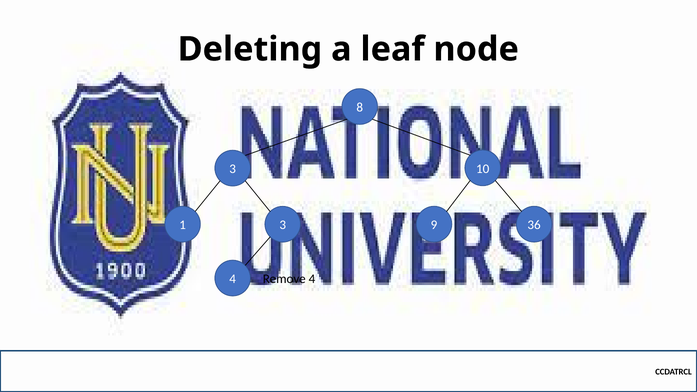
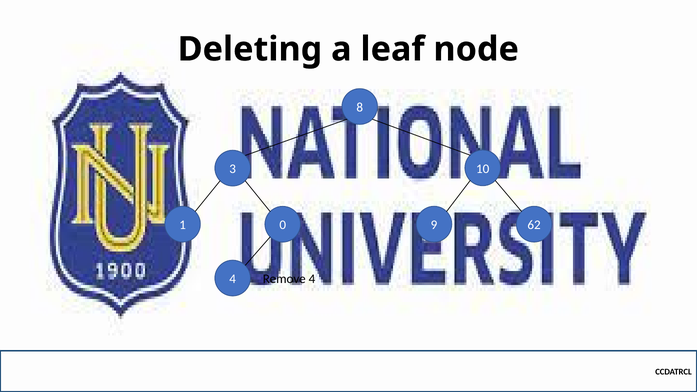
1 3: 3 -> 0 (283, 225)
36: 36 -> 62 (534, 225)
